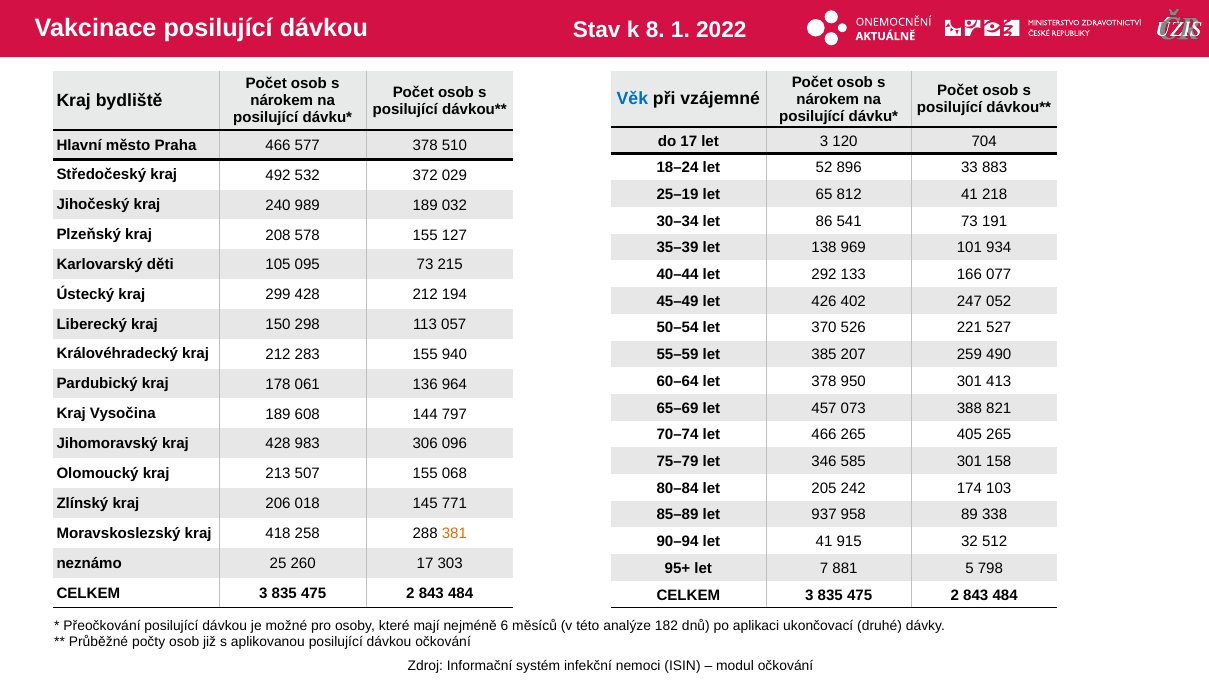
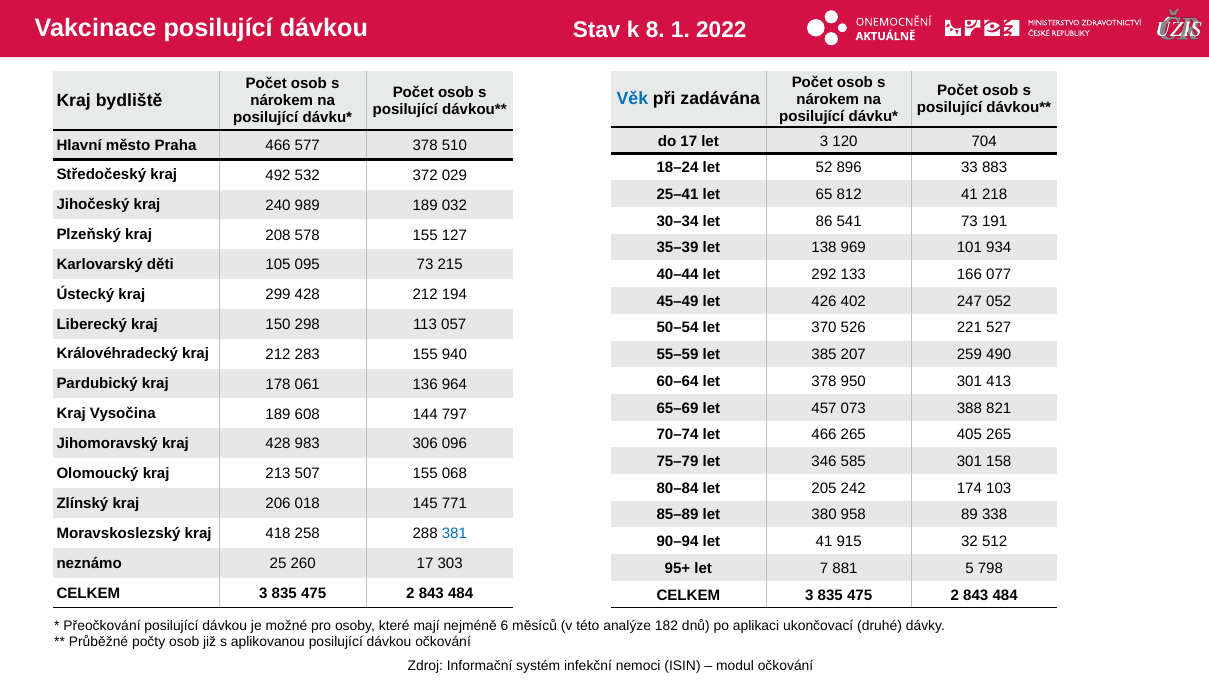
vzájemné: vzájemné -> zadávána (720, 99)
25–19: 25–19 -> 25–41 (677, 194)
937: 937 -> 380 (824, 515)
381 colour: orange -> blue (454, 534)
